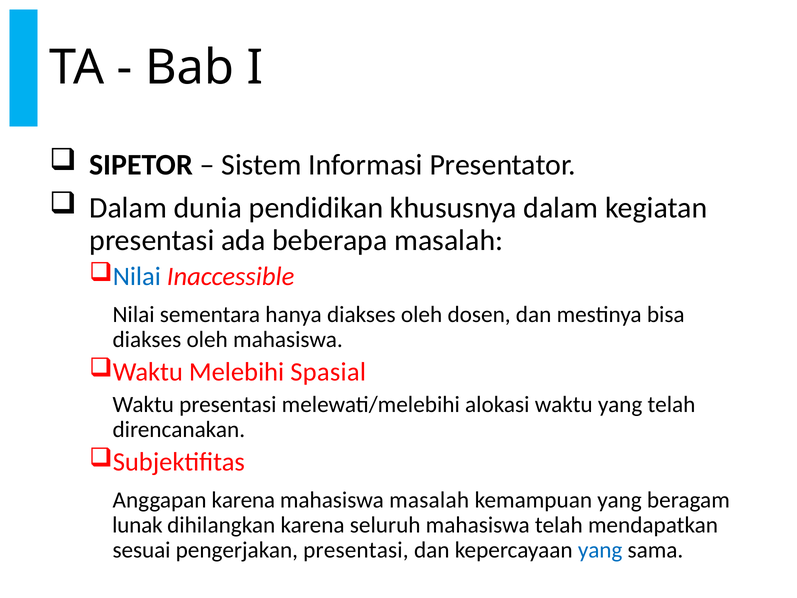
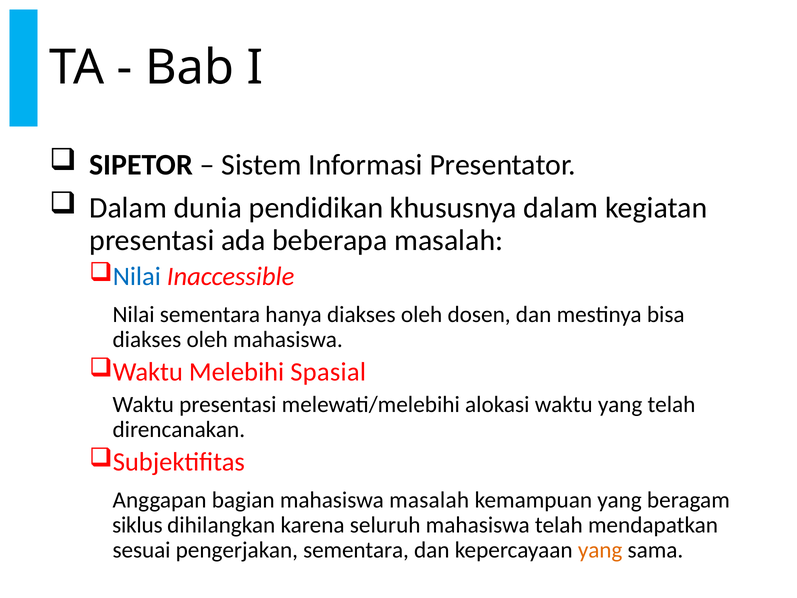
Anggapan karena: karena -> bagian (243, 500)
lunak: lunak -> siklus (137, 525)
pengerjakan presentasi: presentasi -> sementara (356, 550)
yang colour: blue -> orange (600, 550)
